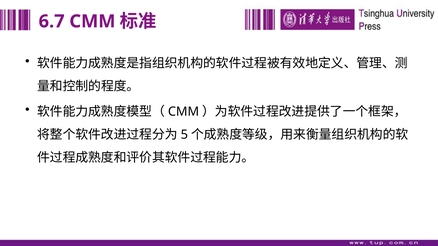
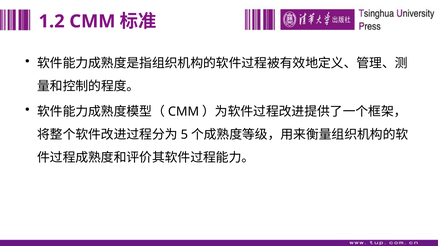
6.7: 6.7 -> 1.2 (52, 21)
